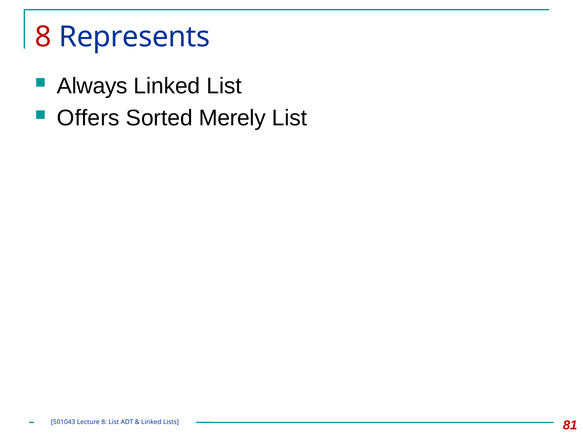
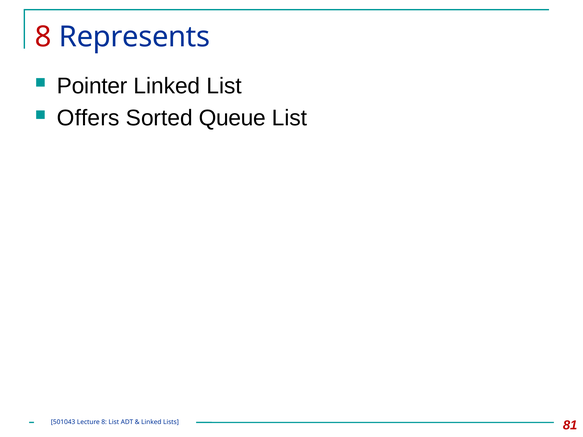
Always: Always -> Pointer (92, 86)
Merely: Merely -> Queue (232, 118)
